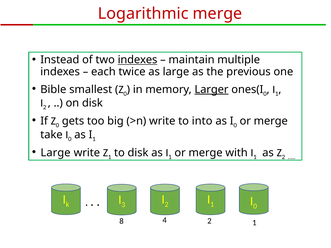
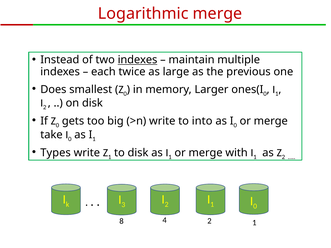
Bible: Bible -> Does (53, 90)
Larger underline: present -> none (211, 90)
Large: Large -> Types (56, 153)
